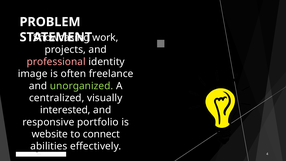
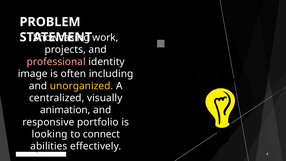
freelance: freelance -> including (111, 74)
unorganized colour: light green -> yellow (82, 86)
interested: interested -> animation (65, 110)
website: website -> looking (50, 134)
